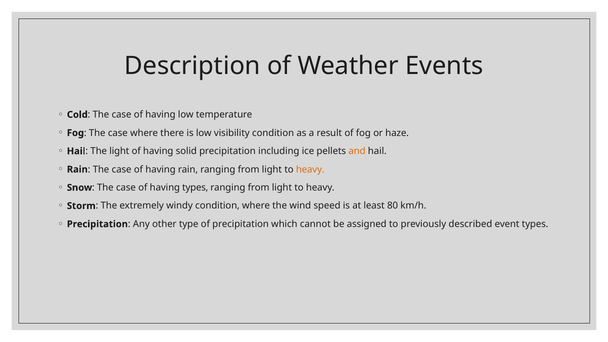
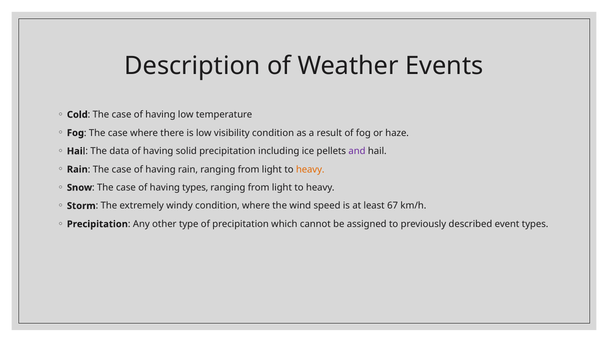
The light: light -> data (119, 151)
and colour: orange -> purple (357, 151)
80: 80 -> 67 (393, 206)
